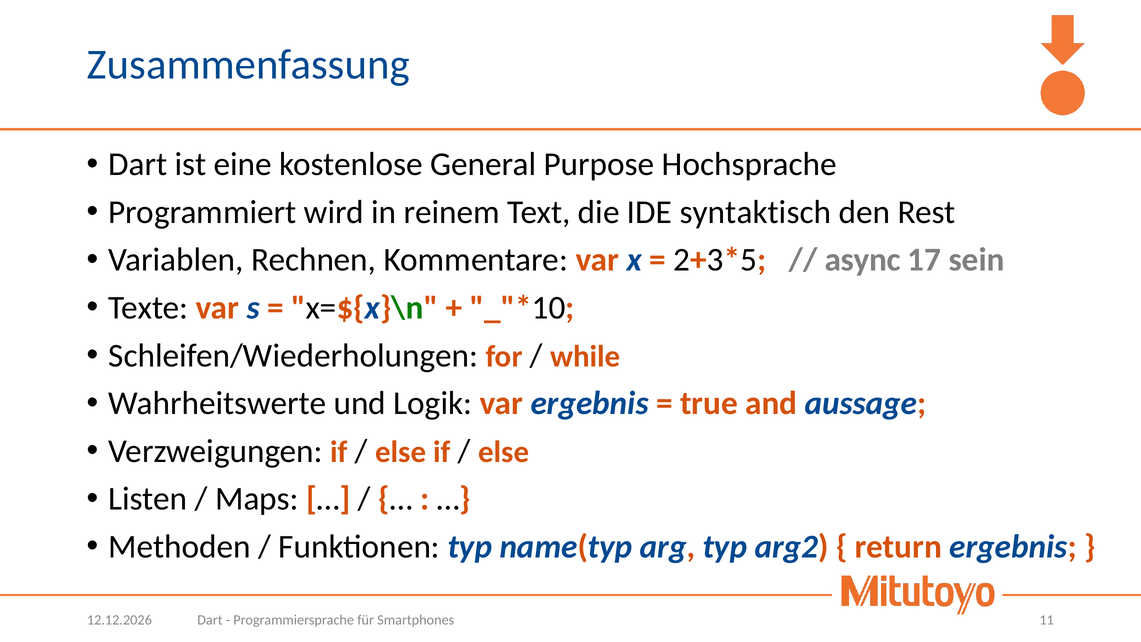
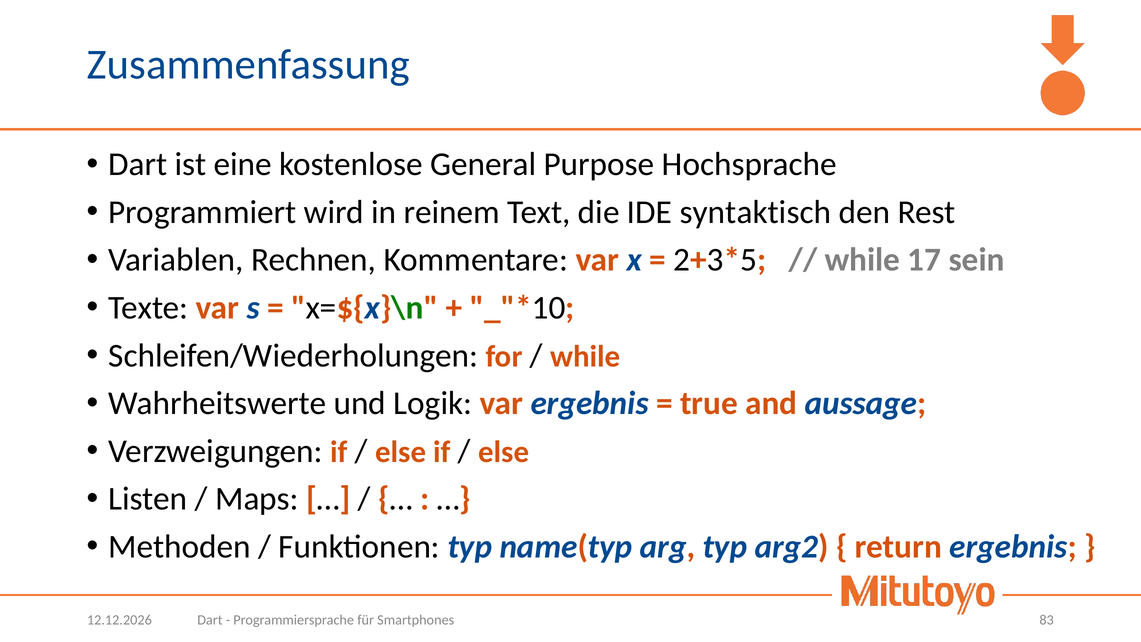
async: async -> while (862, 260)
11: 11 -> 83 (1047, 620)
